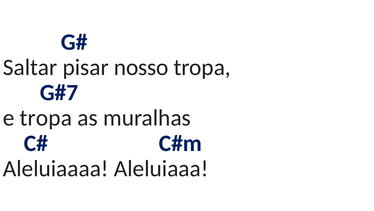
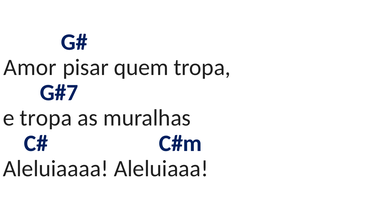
Saltar: Saltar -> Amor (30, 67)
nosso: nosso -> quem (141, 67)
